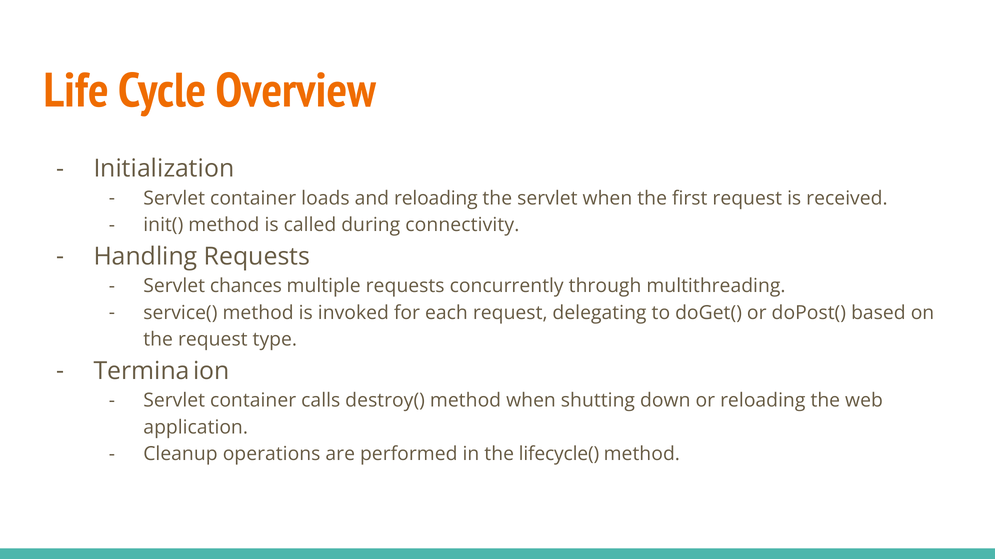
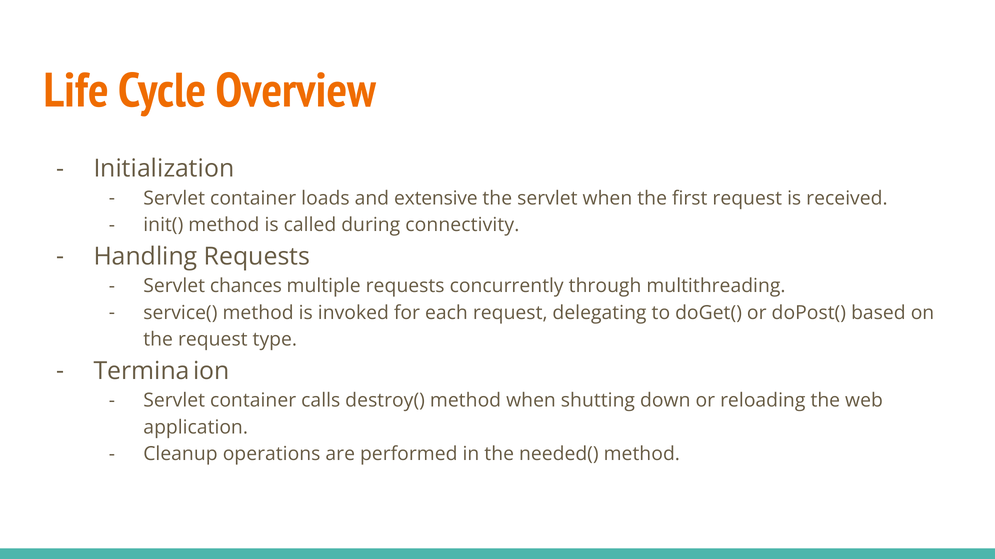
and reloading: reloading -> extensive (436, 199)
lifecycle(: lifecycle( -> needed( (559, 454)
